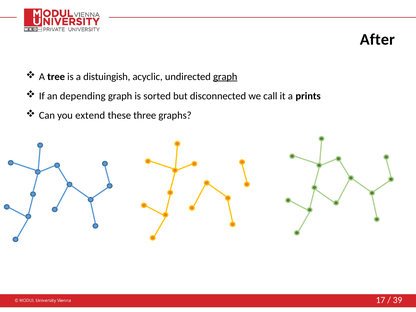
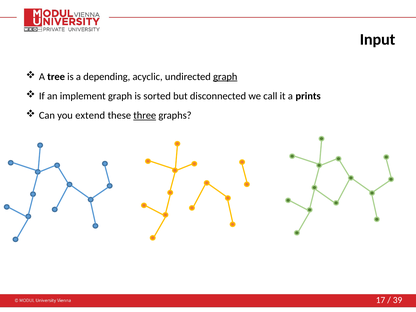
After: After -> Input (378, 40)
distuingish: distuingish -> depending (107, 77)
depending: depending -> implement (83, 96)
three underline: none -> present (145, 116)
